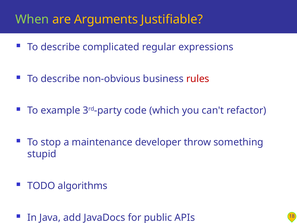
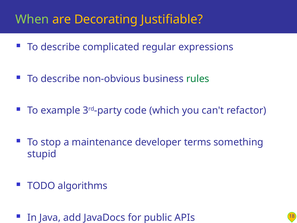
Arguments: Arguments -> Decorating (106, 19)
rules colour: red -> green (198, 79)
throw: throw -> terms (197, 142)
